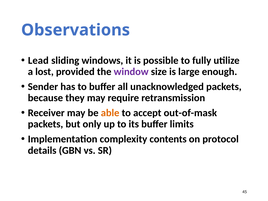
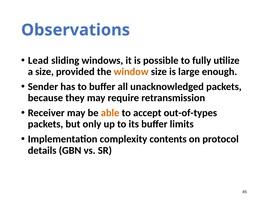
a lost: lost -> size (44, 72)
window colour: purple -> orange (131, 72)
out-of-mask: out-of-mask -> out-of-types (190, 113)
